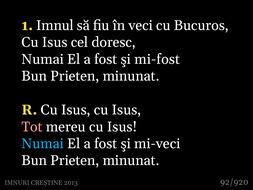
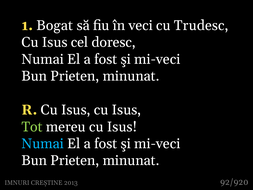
Imnul: Imnul -> Bogat (55, 25)
Bucuros: Bucuros -> Trudesc (201, 25)
mi-fost: mi-fost -> mi-veci (157, 59)
Tot colour: pink -> light green (32, 127)
